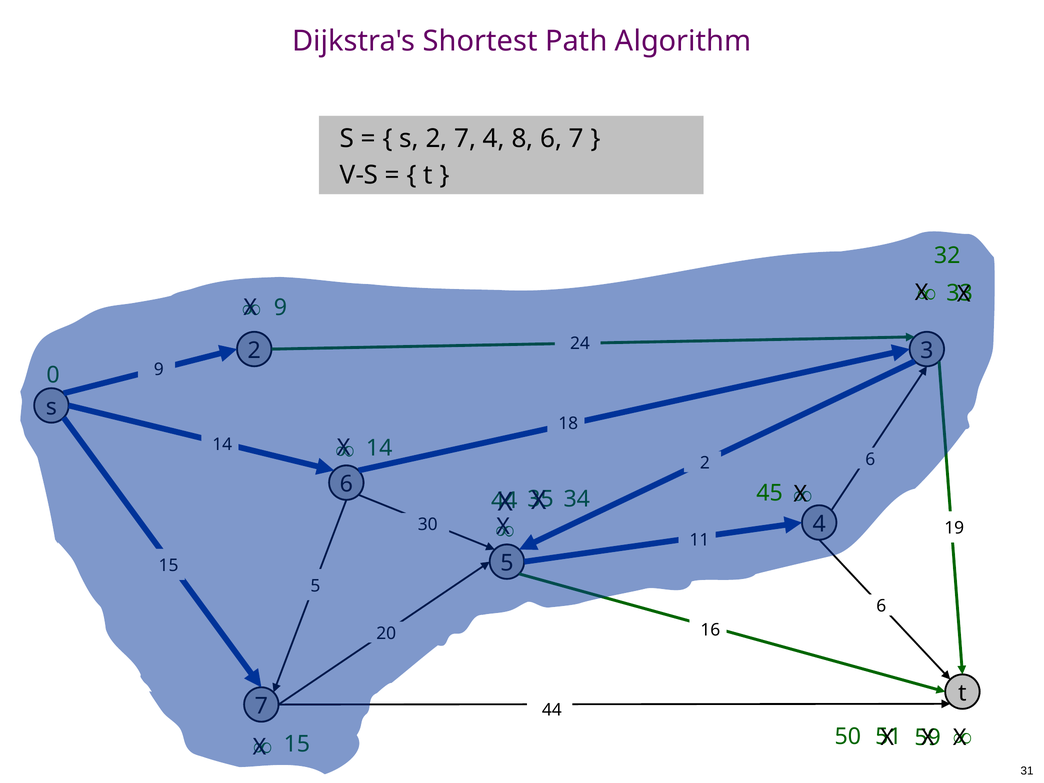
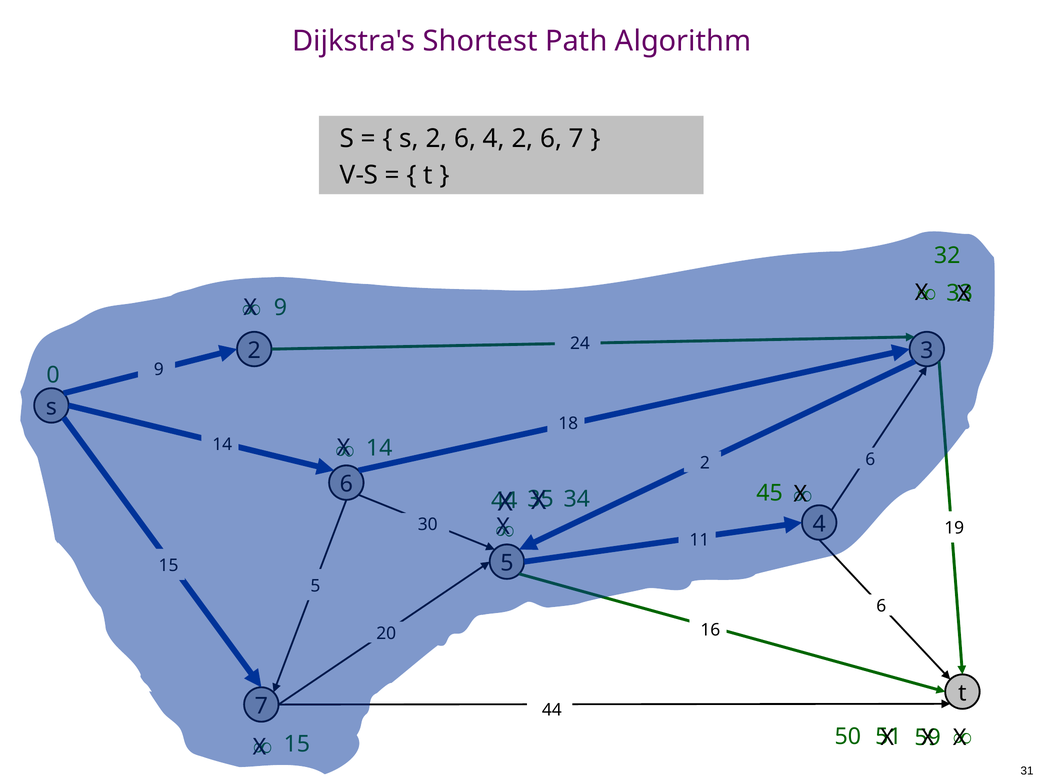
s 2 7: 7 -> 6 (465, 139)
4 8: 8 -> 2 (522, 139)
